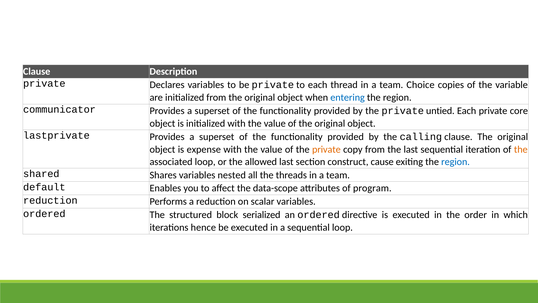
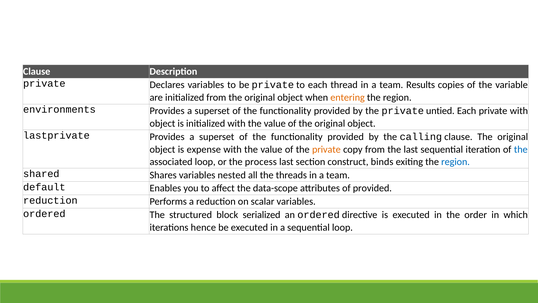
Choice: Choice -> Results (421, 85)
entering colour: blue -> orange (348, 97)
communicator: communicator -> environments (59, 109)
private core: core -> with (519, 111)
the colour: orange -> blue (521, 149)
allowed: allowed -> process (261, 162)
cause: cause -> binds (382, 162)
of program: program -> provided (372, 188)
